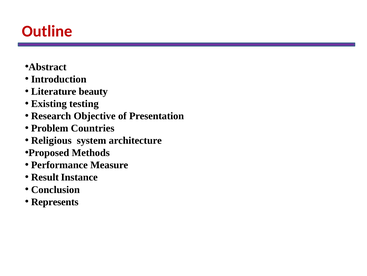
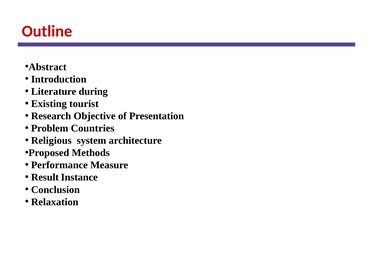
beauty: beauty -> during (93, 91)
testing: testing -> tourist (84, 103)
Represents: Represents -> Relaxation (55, 201)
